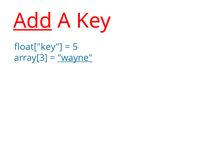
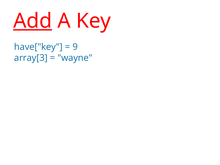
float["key: float["key -> have["key (38, 47)
5: 5 -> 9 (75, 47)
wayne underline: present -> none (75, 58)
